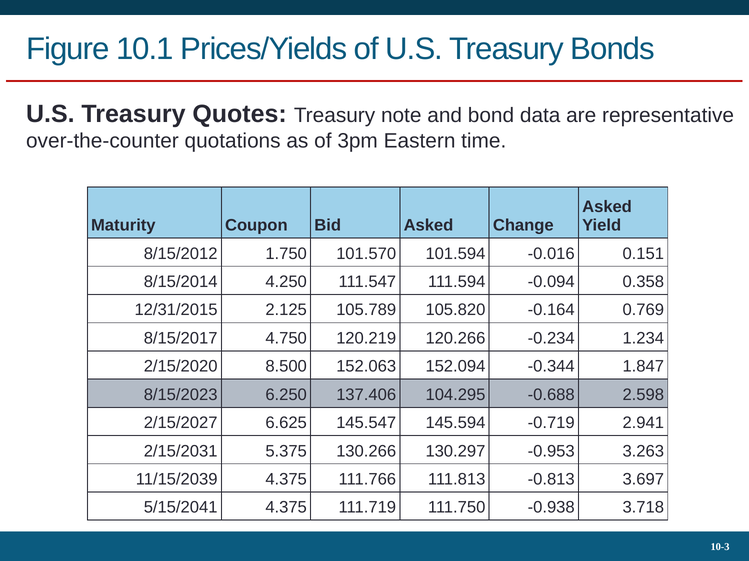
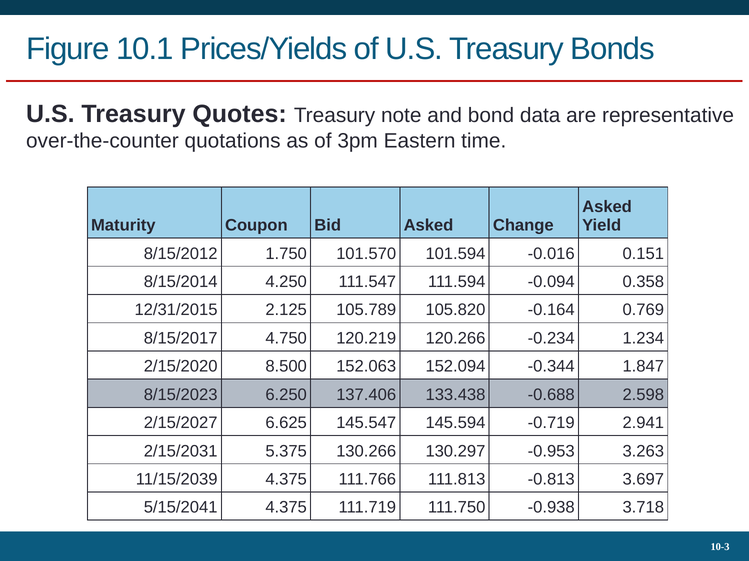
104.295: 104.295 -> 133.438 (456, 395)
